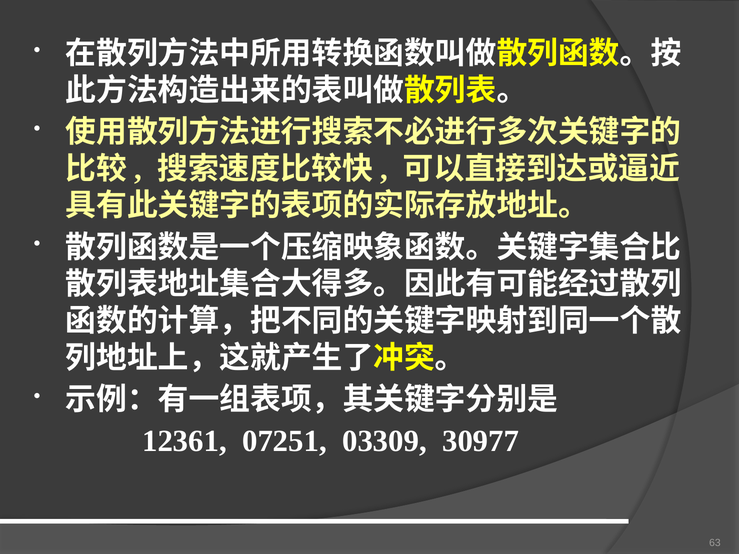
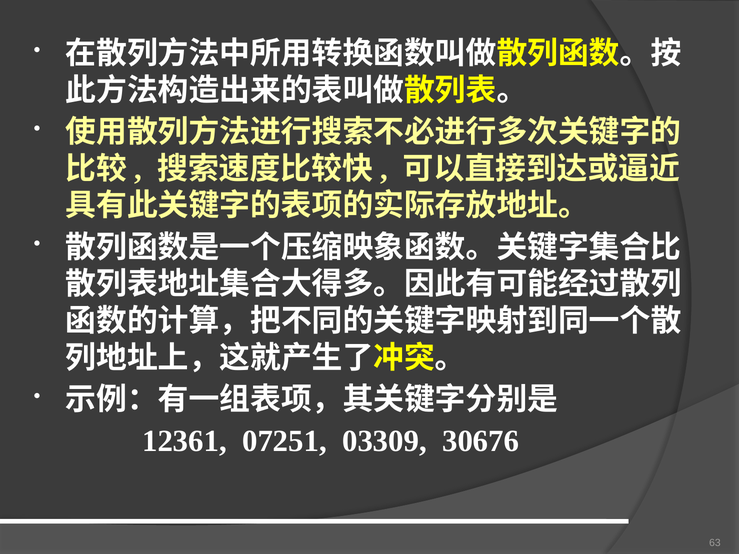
30977: 30977 -> 30676 (481, 442)
